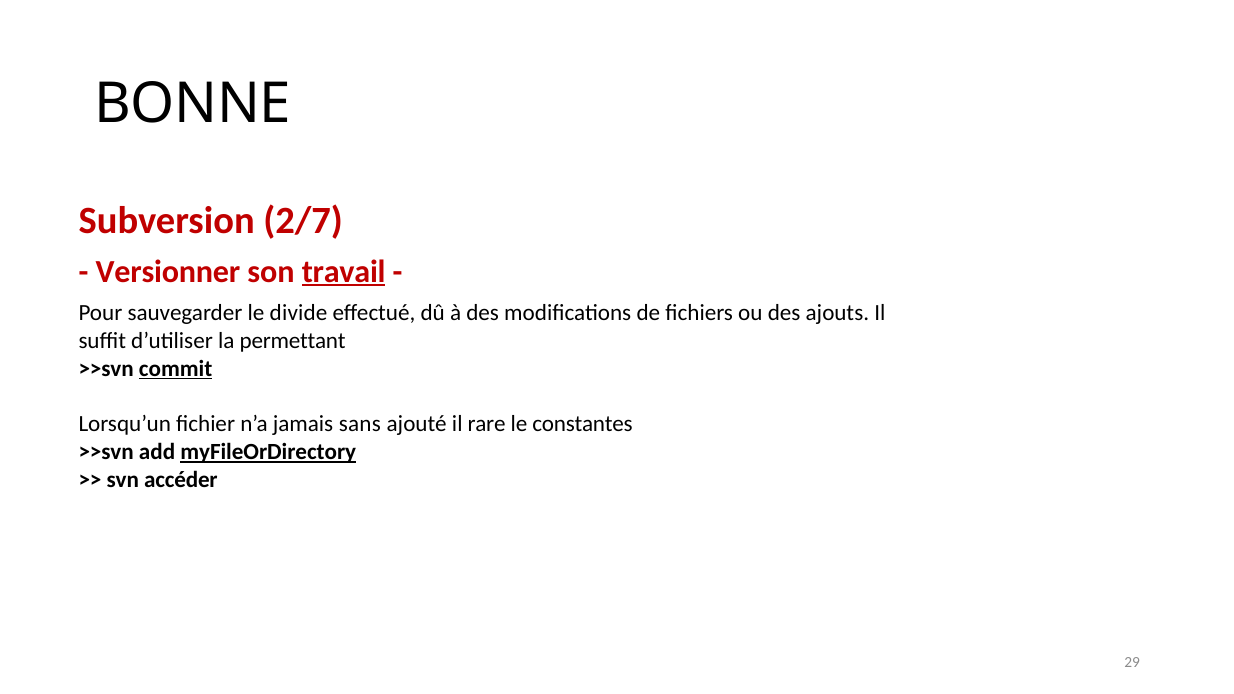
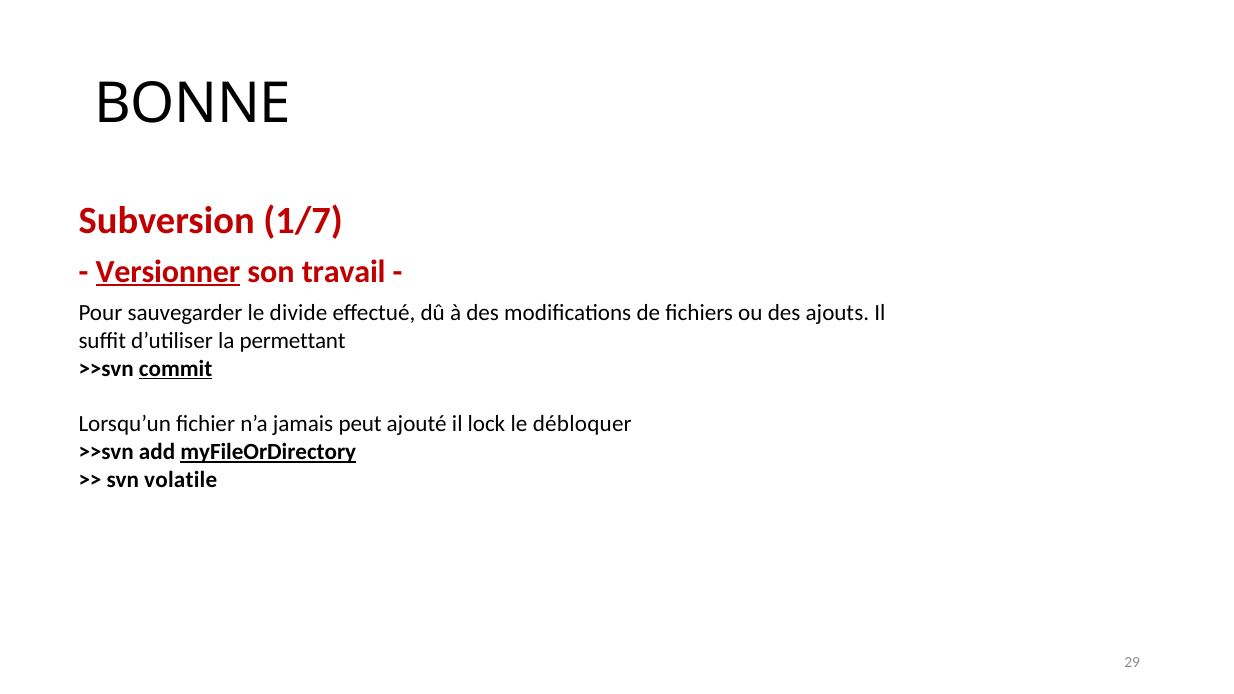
2/7: 2/7 -> 1/7 (303, 221)
Versionner underline: none -> present (168, 272)
travail underline: present -> none (344, 272)
sans: sans -> peut (360, 424)
rare: rare -> lock (486, 424)
constantes: constantes -> débloquer (582, 424)
accéder: accéder -> volatile (181, 480)
